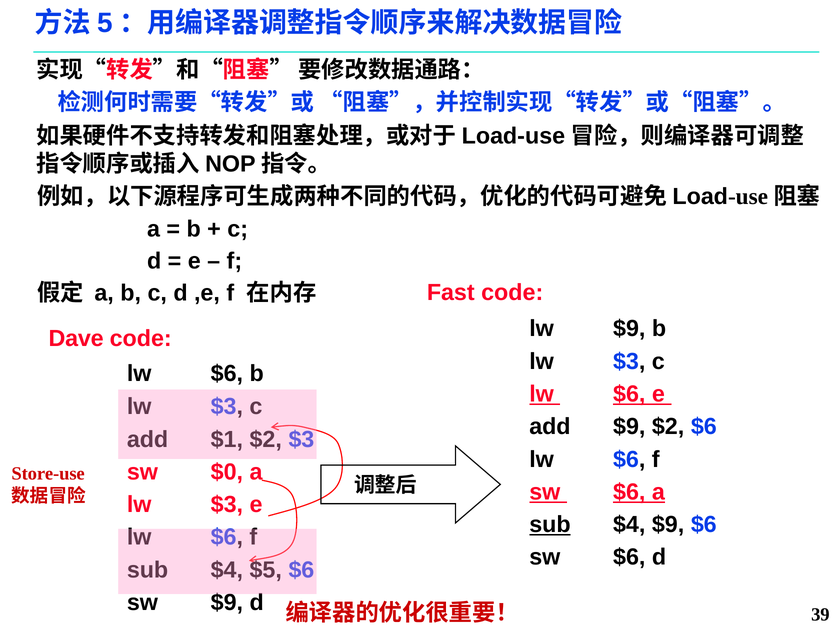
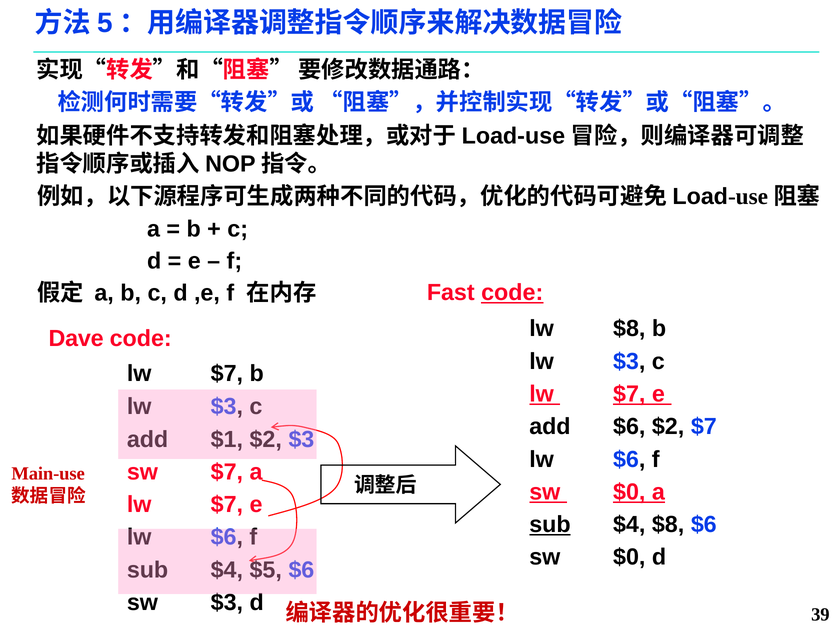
code underline: none -> present (512, 292)
lw $9: $9 -> $8 (629, 328)
$6: $6 -> $7 (227, 373)
$6: $6 -> $7 (629, 394)
add $9: $9 -> $6 (629, 426)
$2 $6: $6 -> $7 (704, 426)
sw $0: $0 -> $7 (227, 472)
Store-use: Store-use -> Main-use (48, 473)
$6: $6 -> $0 (629, 492)
$3: $3 -> $7 (227, 504)
$4 $9: $9 -> $8 (668, 524)
$6: $6 -> $0 (629, 557)
sw $9: $9 -> $3 (227, 602)
